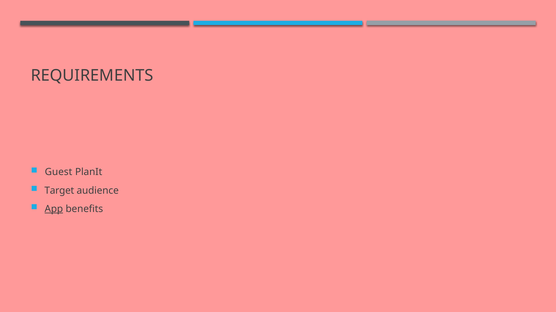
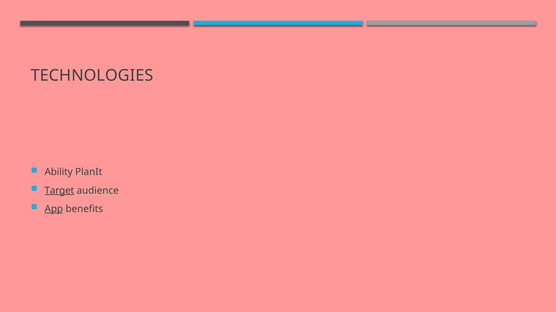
REQUIREMENTS: REQUIREMENTS -> TECHNOLOGIES (92, 76)
Guest: Guest -> Ability (59, 172)
Target underline: none -> present (59, 191)
